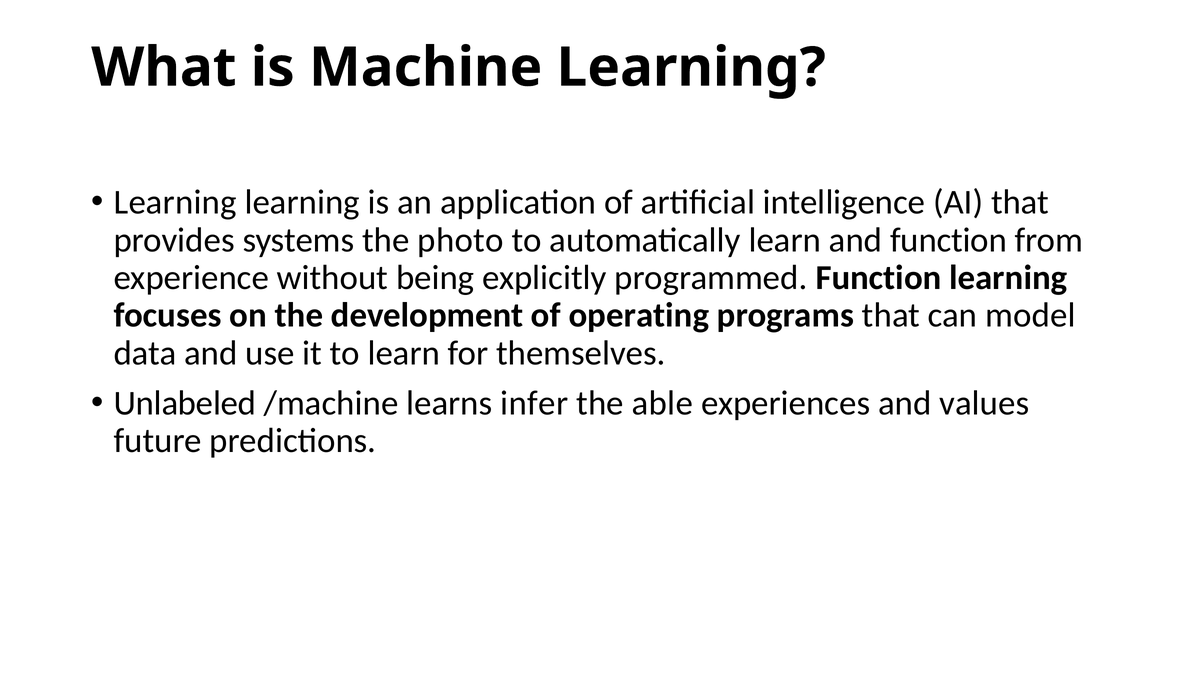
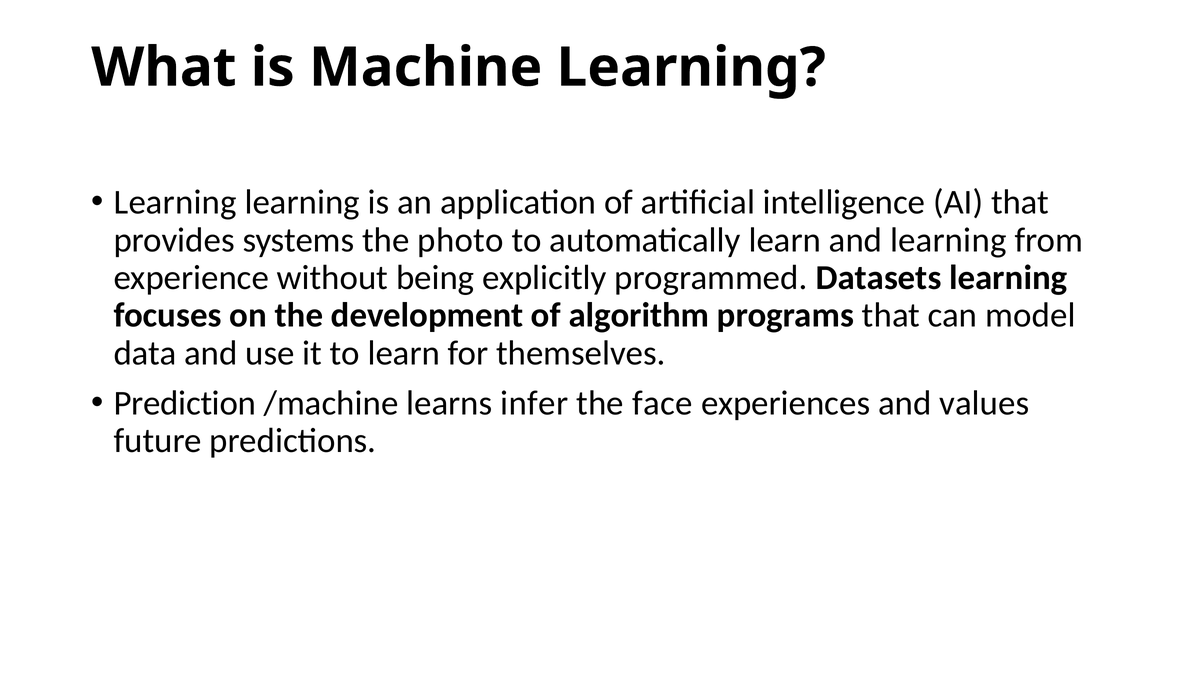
and function: function -> learning (948, 240)
programmed Function: Function -> Datasets (879, 278)
operating: operating -> algorithm (639, 316)
Unlabeled: Unlabeled -> Prediction (185, 403)
able: able -> face (662, 403)
